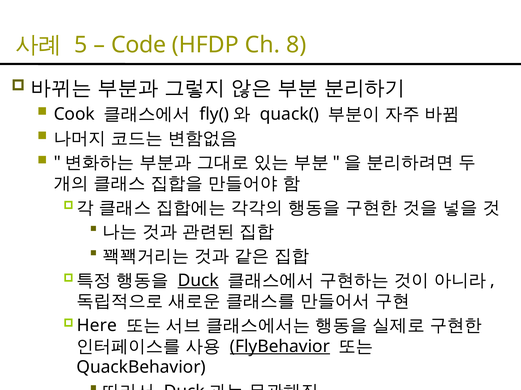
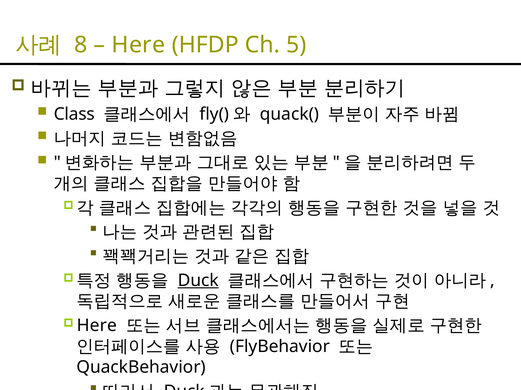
5: 5 -> 8 (81, 45)
Code: Code -> Here (138, 45)
8: 8 -> 5 (296, 45)
Cook: Cook -> Class (74, 114)
FlyBehavior underline: present -> none (280, 347)
